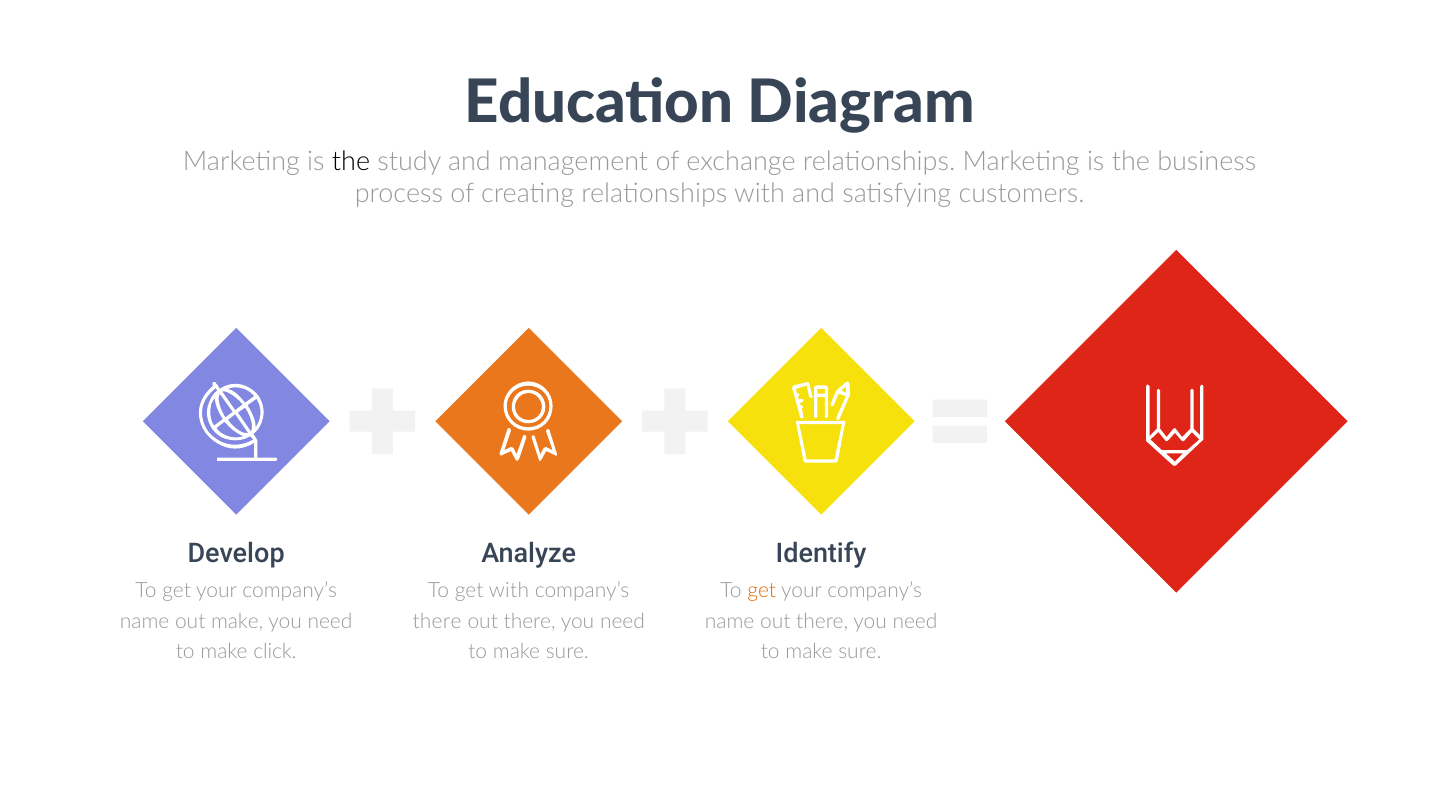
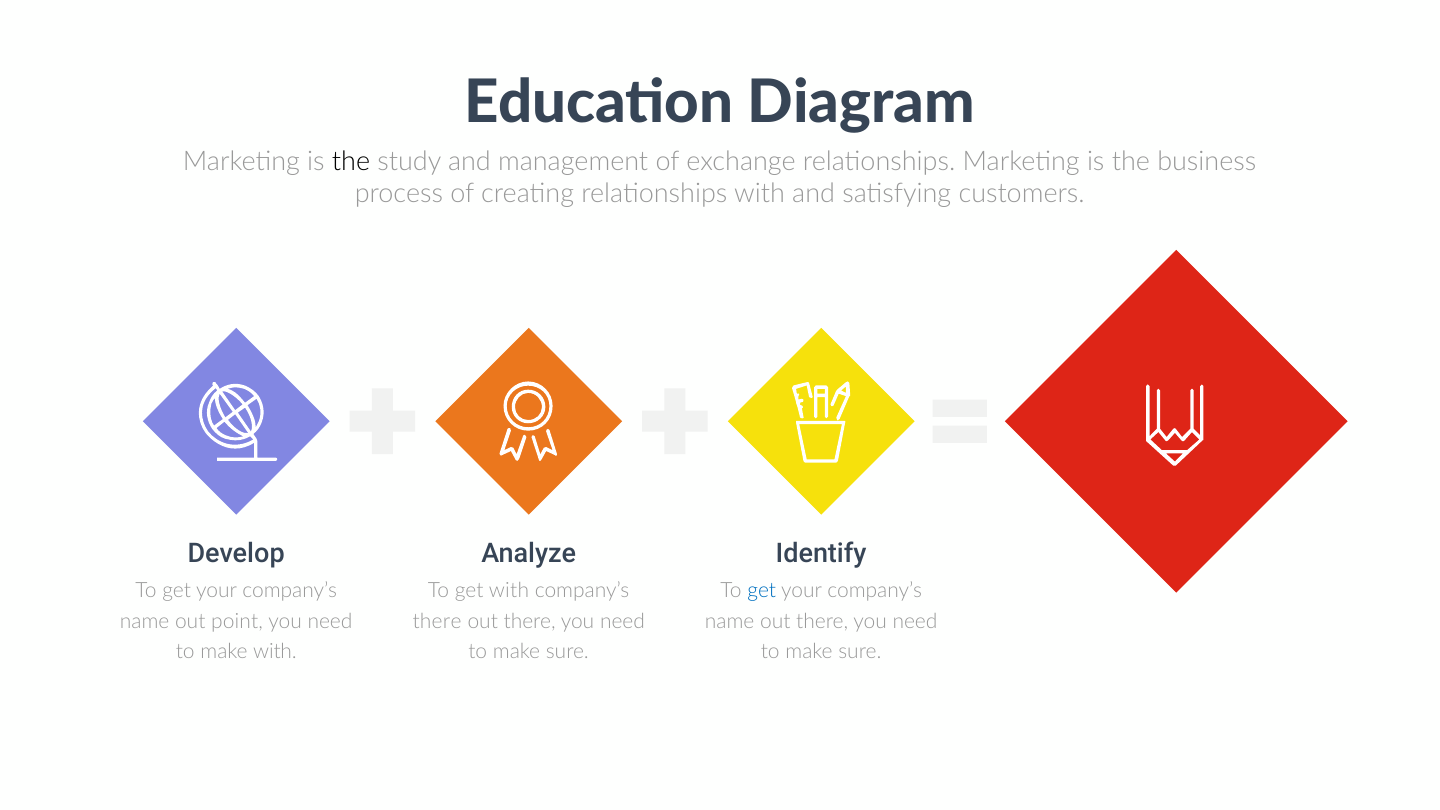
get colour: orange -> blue (762, 591)
out make: make -> point (237, 622)
make click: click -> with (275, 652)
